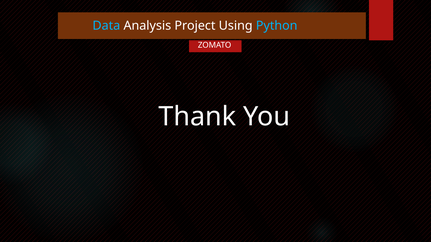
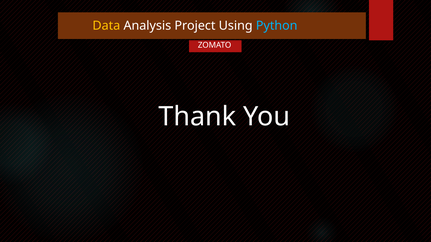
Data colour: light blue -> yellow (106, 26)
